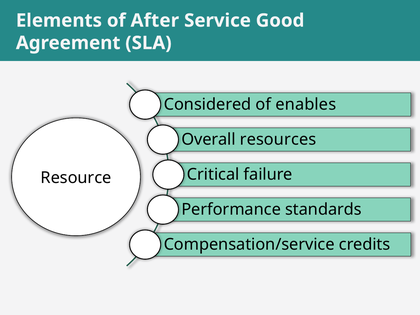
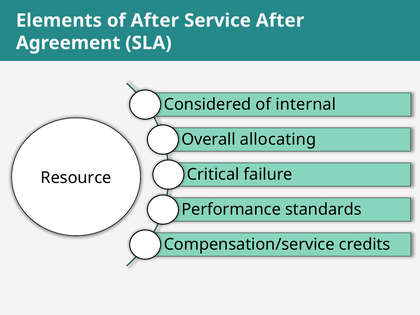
Service Good: Good -> After (280, 21)
enables: enables -> internal (306, 104)
resources: resources -> allocating (278, 139)
